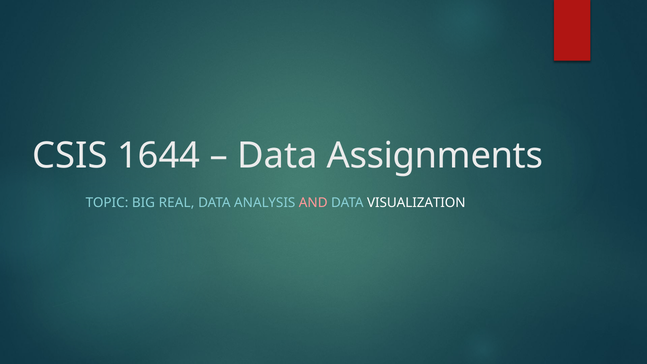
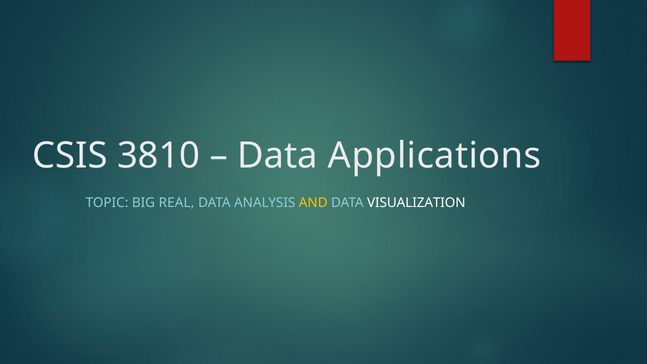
1644: 1644 -> 3810 (159, 156)
Assignments: Assignments -> Applications (434, 156)
AND colour: pink -> yellow (313, 203)
